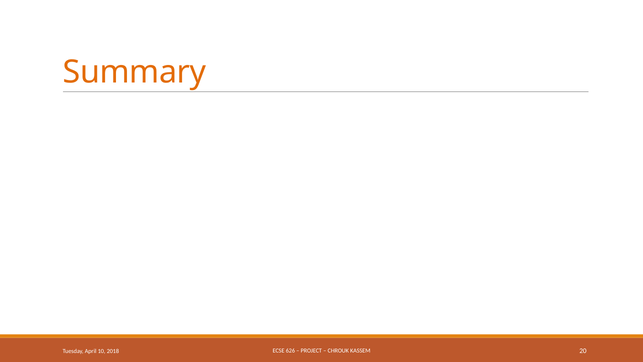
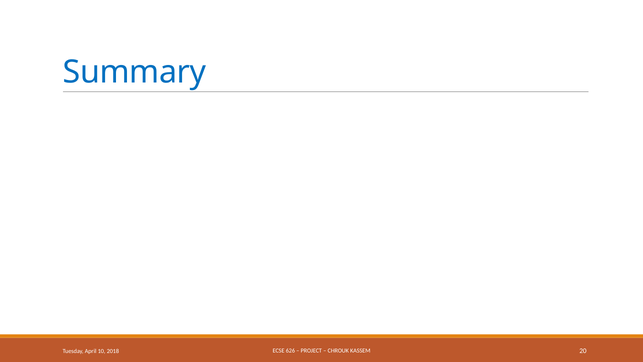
Summary colour: orange -> blue (134, 72)
